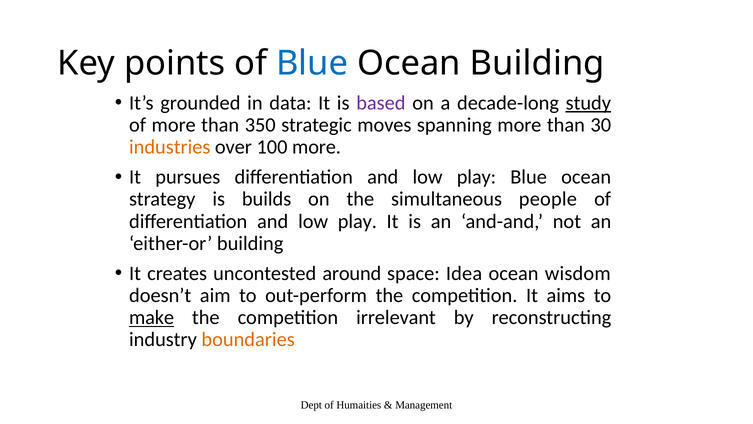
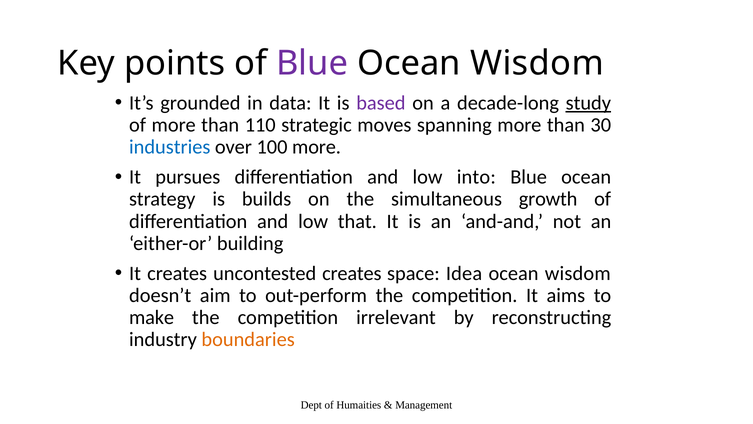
Blue colour: blue -> purple (312, 63)
Building: Building -> Wisdom (537, 63)
350: 350 -> 110 (260, 125)
industries colour: orange -> blue (170, 147)
play: play -> into (476, 177)
people: people -> growth (548, 199)
play: play -> that (357, 221)
uncontested around: around -> creates (352, 273)
make underline: present -> none (152, 317)
